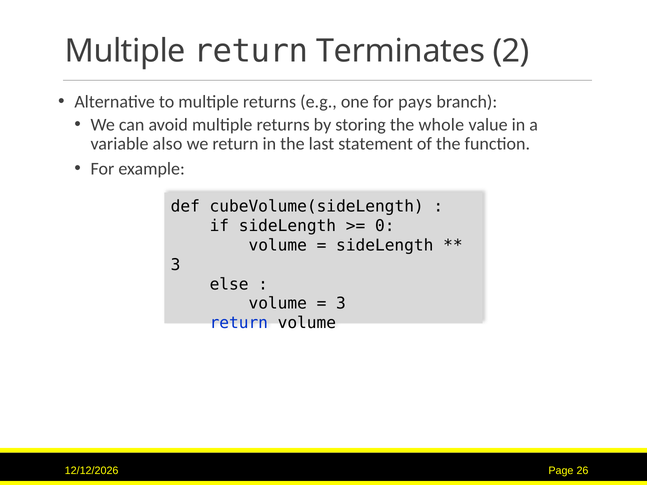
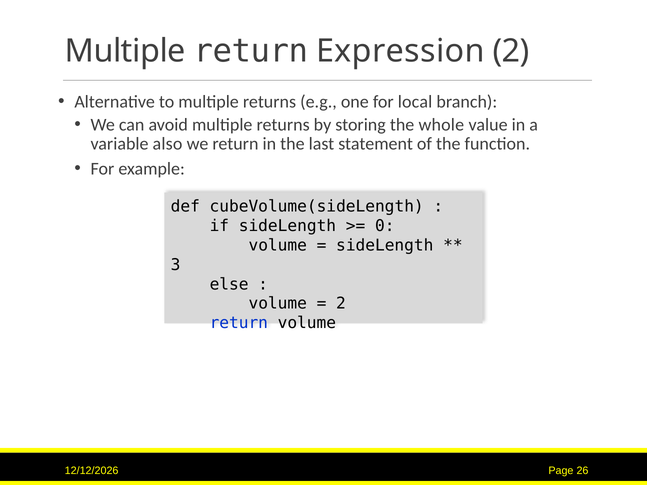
Terminates: Terminates -> Expression (400, 51)
pays: pays -> local (415, 102)
3: 3 -> 2 (341, 304)
